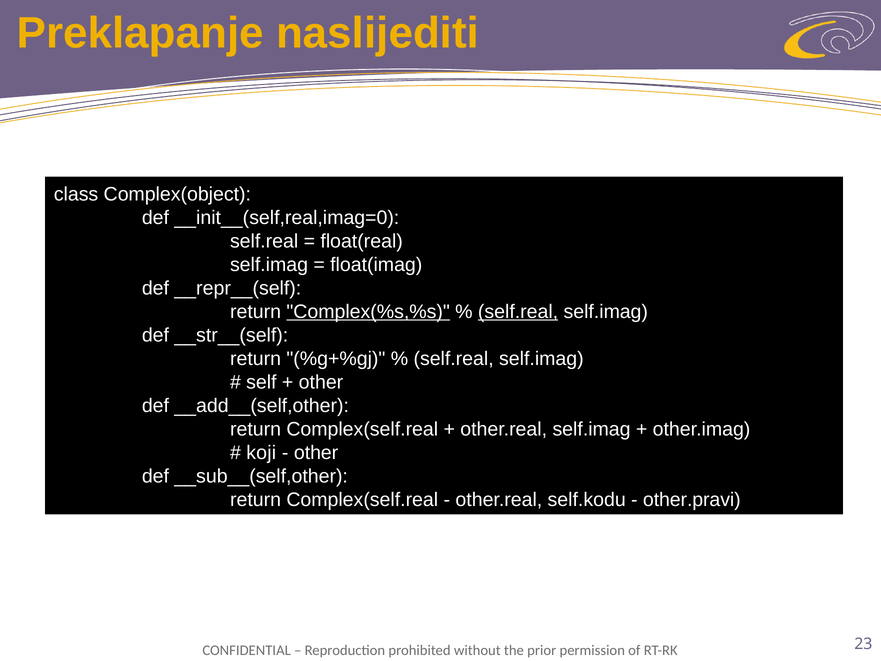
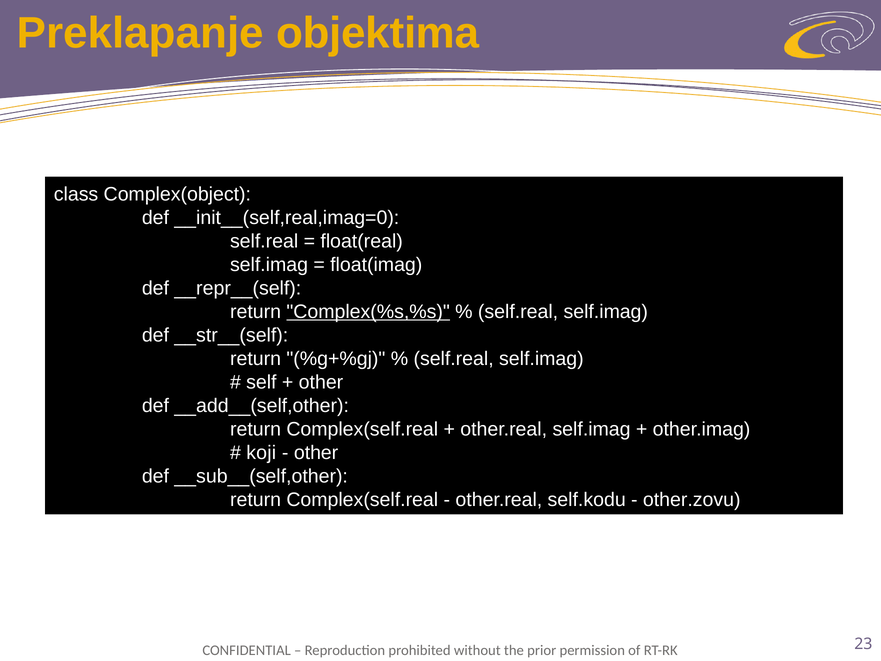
naslijediti: naslijediti -> objektima (378, 33)
self.real underline: present -> none (518, 312)
other.pravi: other.pravi -> other.zovu (692, 499)
